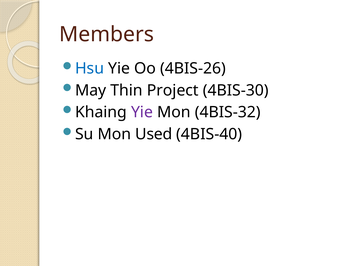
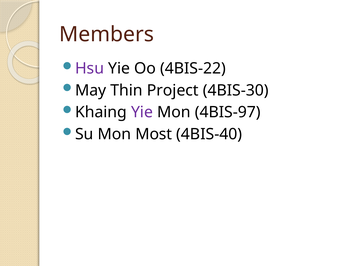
Hsu colour: blue -> purple (90, 69)
4BIS-26: 4BIS-26 -> 4BIS-22 (193, 69)
4BIS-32: 4BIS-32 -> 4BIS-97 (228, 112)
Used: Used -> Most (154, 134)
